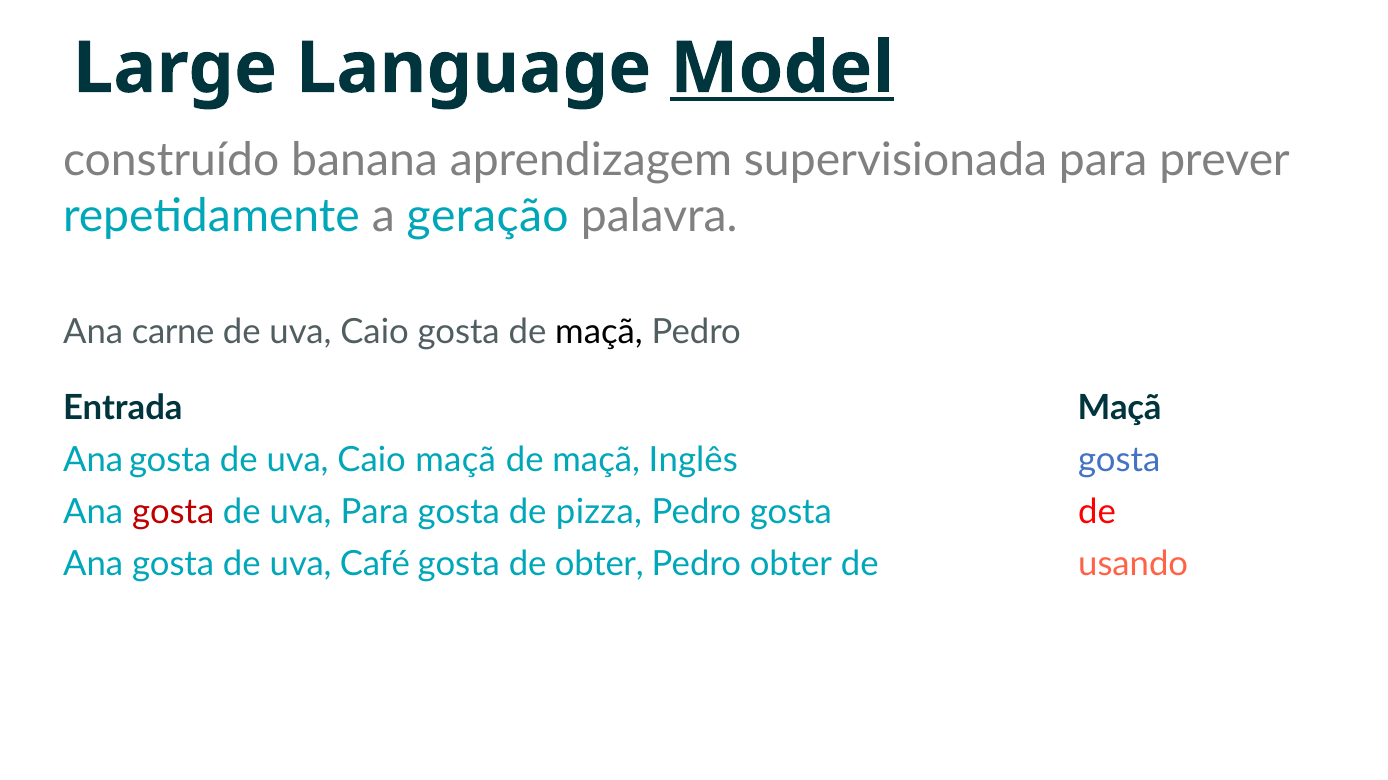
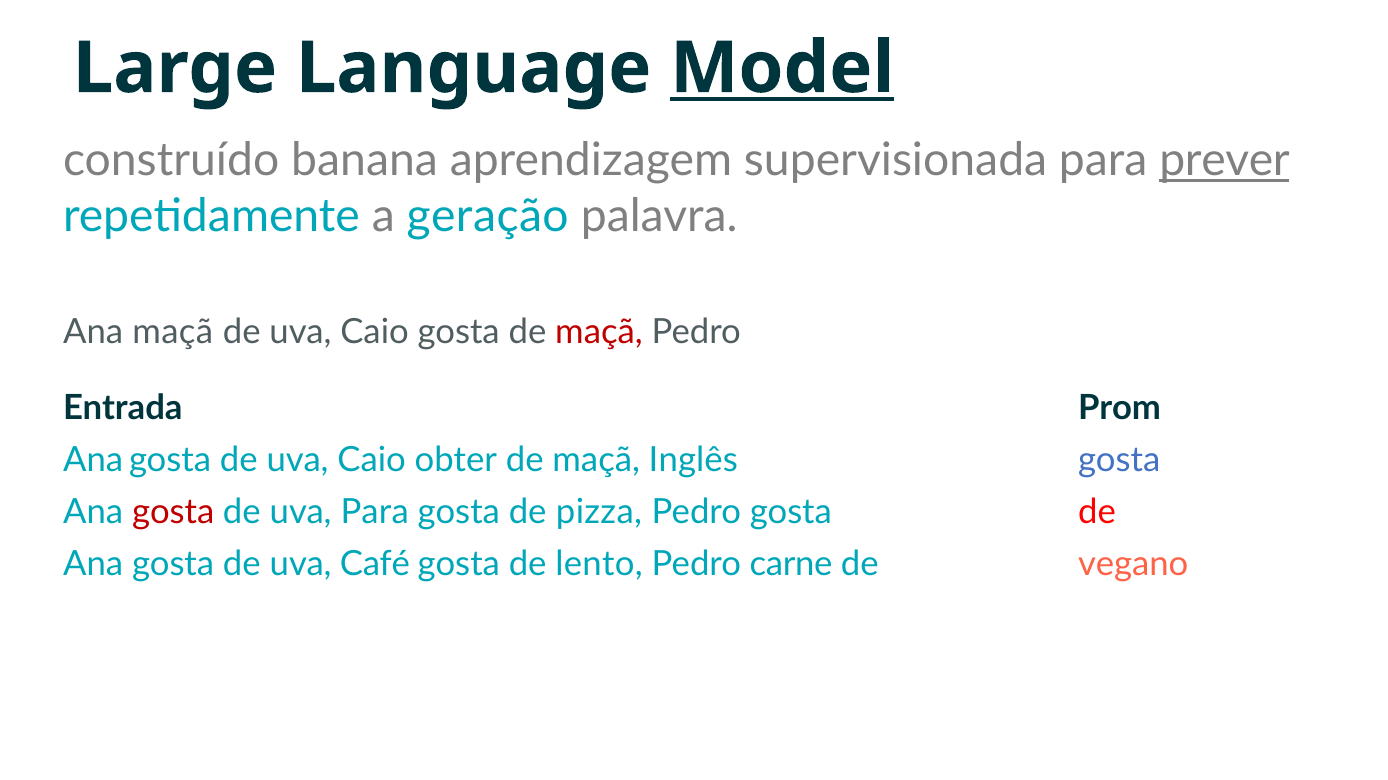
prever underline: none -> present (1225, 161)
Ana carne: carne -> maçã (173, 332)
maçã colour: black -> red (599, 332)
Entrada Maçã: Maçã -> Prom (1120, 408)
Caio maçã: maçã -> obter (456, 460)
de obter: obter -> lento (599, 565)
Pedro obter: obter -> carne (791, 565)
usando: usando -> vegano (1133, 565)
